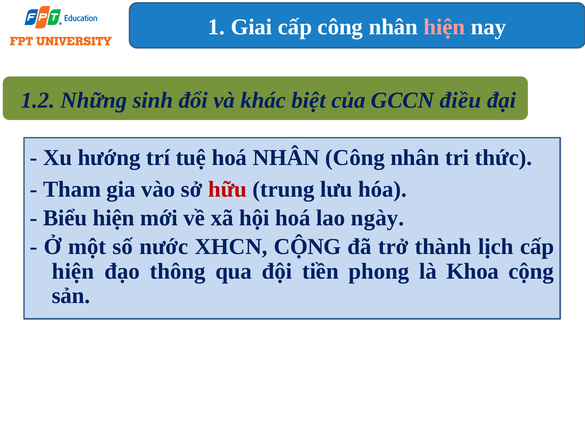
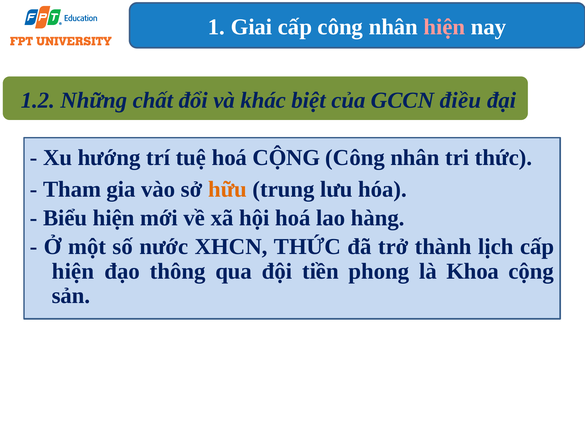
sinh: sinh -> chất (153, 100)
hoá NHÂN: NHÂN -> CỘNG (286, 158)
hữu colour: red -> orange (228, 189)
ngày: ngày -> hàng (378, 218)
XHCN CỘNG: CỘNG -> THỨC (308, 246)
